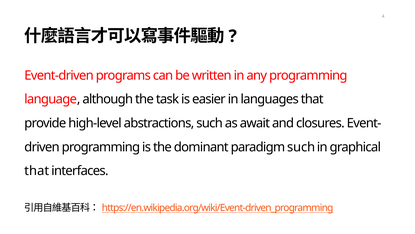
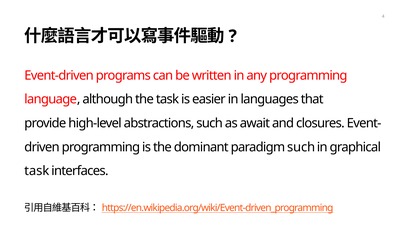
that: that -> task (37, 171)
